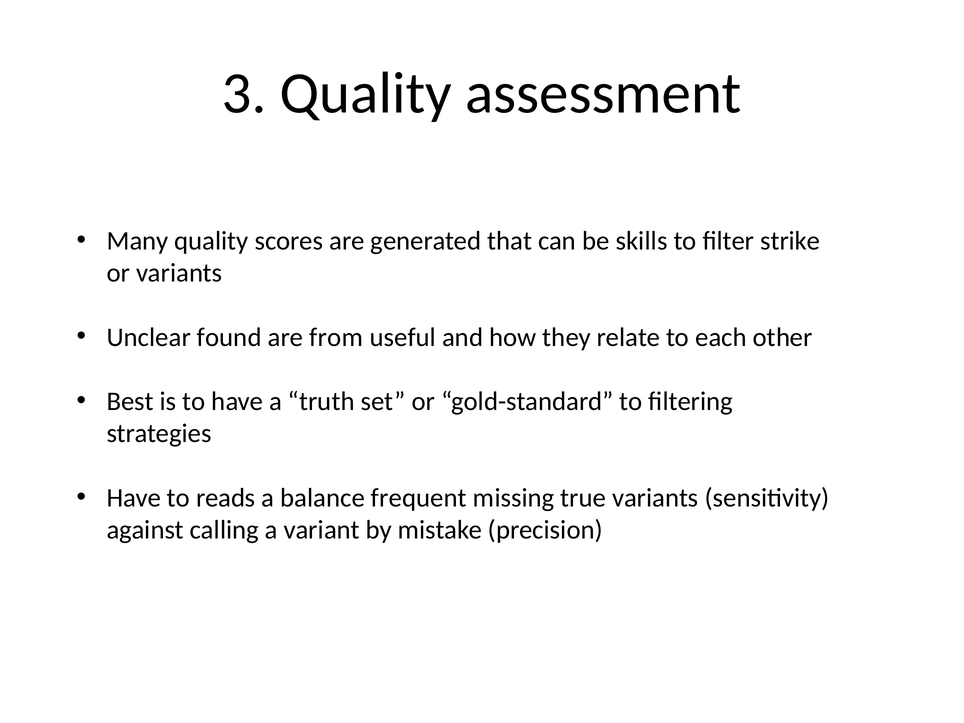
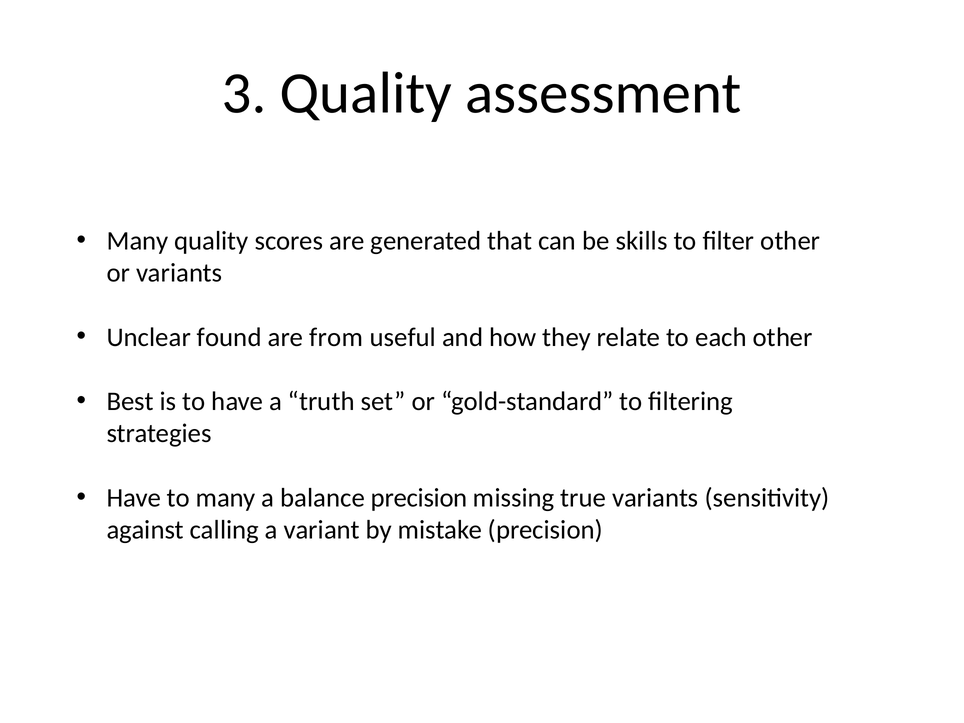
filter strike: strike -> other (790, 241)
to reads: reads -> many (226, 498)
balance frequent: frequent -> precision (419, 498)
